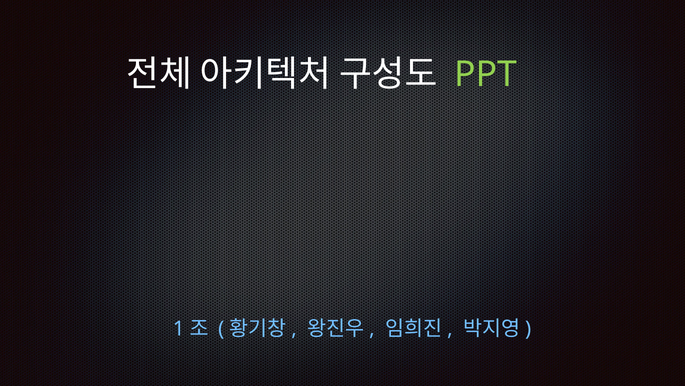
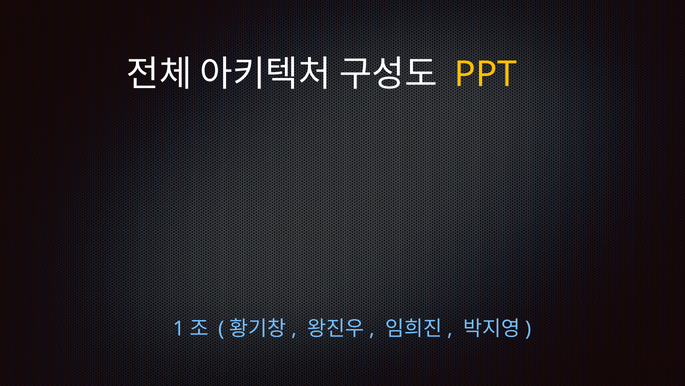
PPT colour: light green -> yellow (486, 74)
